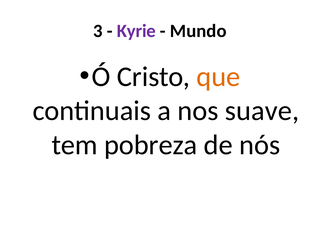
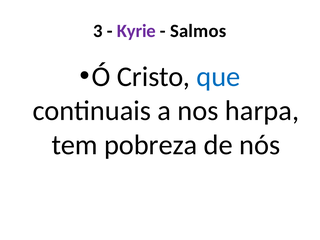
Mundo: Mundo -> Salmos (198, 31)
que colour: orange -> blue (218, 77)
suave: suave -> harpa (262, 111)
